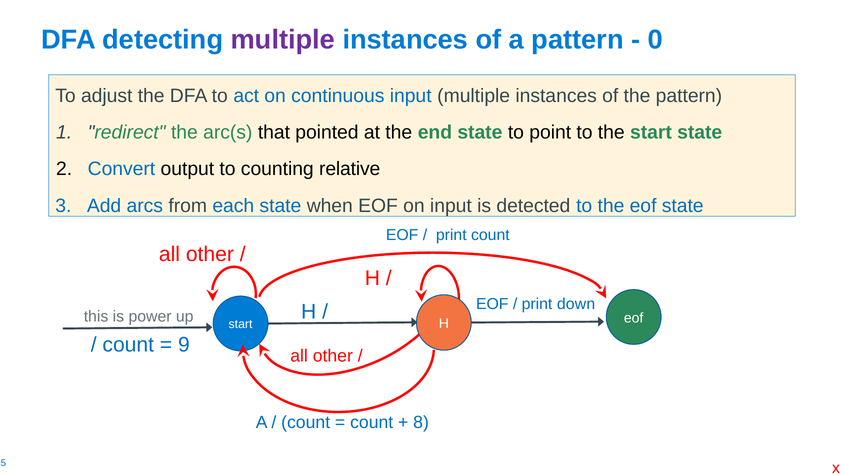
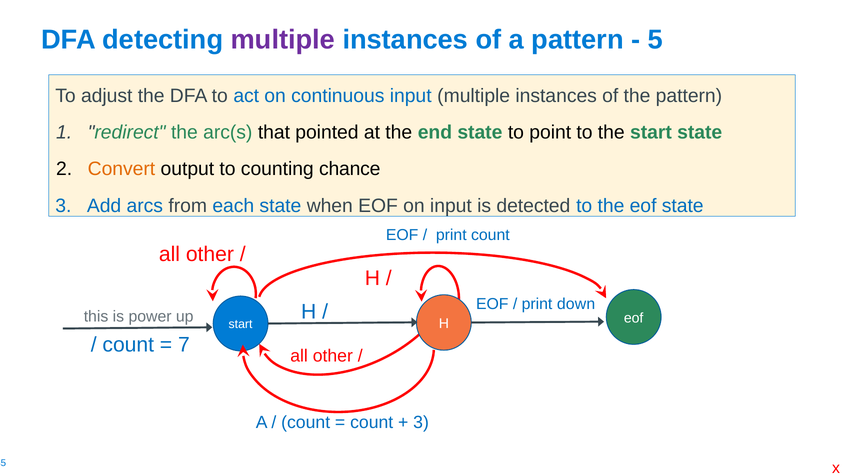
0: 0 -> 5 (655, 40)
Convert colour: blue -> orange (121, 169)
relative: relative -> chance (350, 169)
9: 9 -> 7 (184, 344)
8: 8 -> 3 (421, 422)
